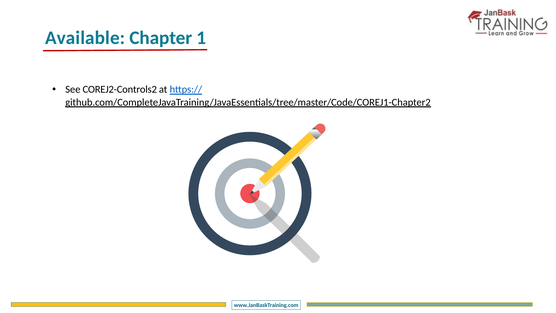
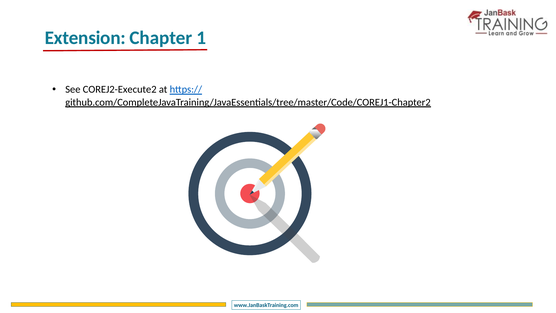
Available: Available -> Extension (85, 38)
COREJ2-Controls2: COREJ2-Controls2 -> COREJ2-Execute2 (120, 89)
